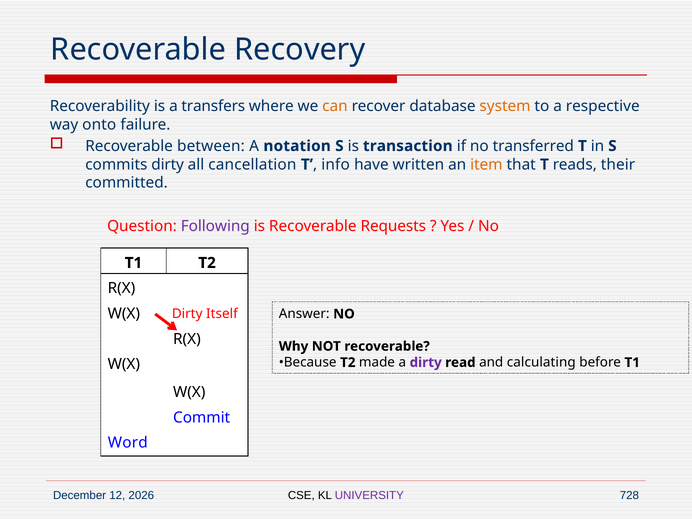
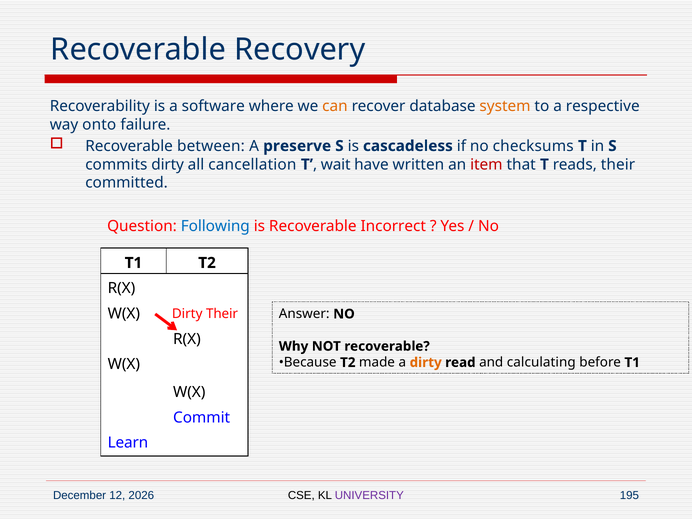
transfers: transfers -> software (213, 106)
notation: notation -> preserve (297, 146)
transaction: transaction -> cascadeless (408, 146)
transferred: transferred -> checksums (533, 146)
info: info -> wait (336, 164)
item colour: orange -> red (486, 164)
Following colour: purple -> blue (215, 226)
Requests: Requests -> Incorrect (393, 226)
Dirty Itself: Itself -> Their (222, 314)
dirty colour: purple -> orange (426, 362)
Word: Word -> Learn (128, 443)
728: 728 -> 195 (629, 496)
